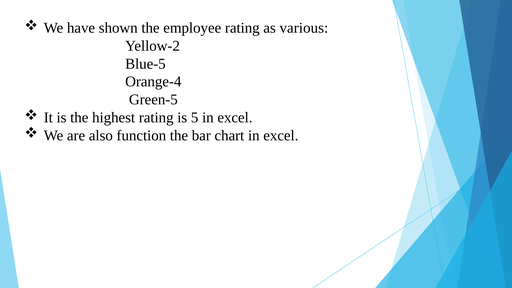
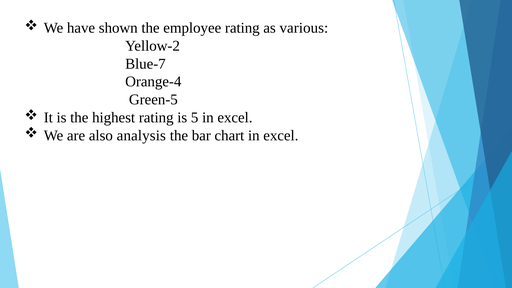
Blue-5: Blue-5 -> Blue-7 (145, 64)
function: function -> analysis (141, 135)
